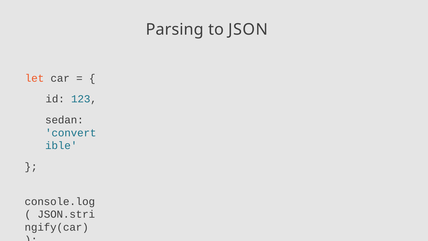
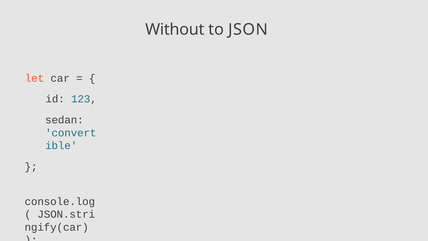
Parsing: Parsing -> Without (175, 29)
